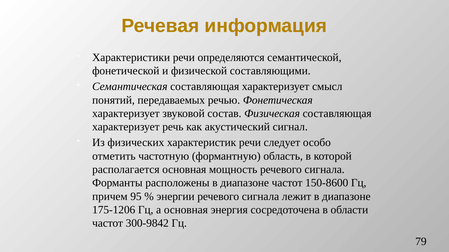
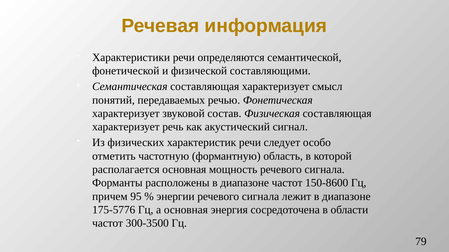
175-1206: 175-1206 -> 175-5776 (114, 210)
300-9842: 300-9842 -> 300-3500 (147, 224)
